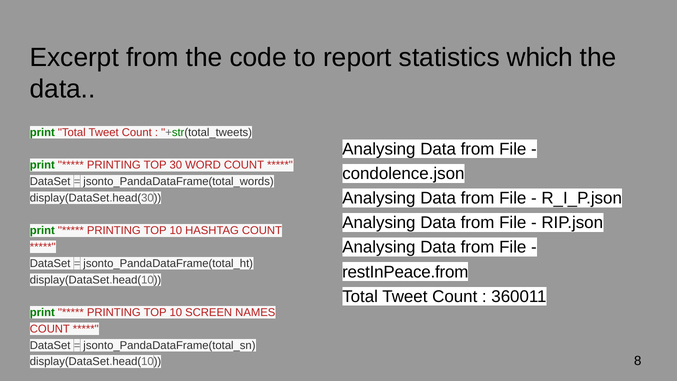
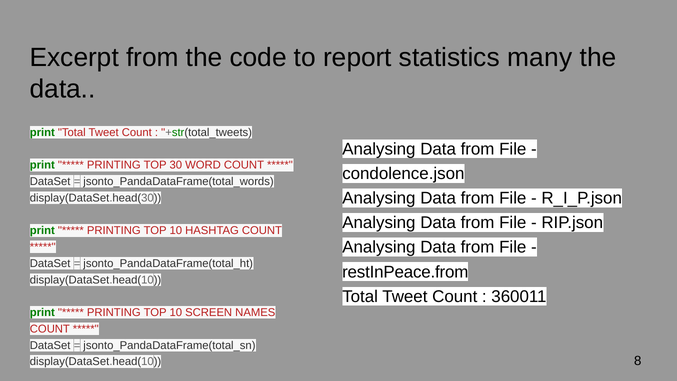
which: which -> many (540, 57)
